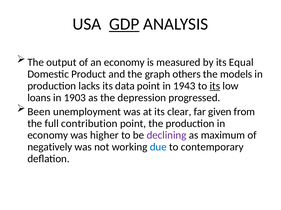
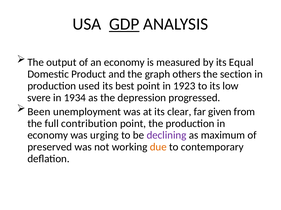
models: models -> section (236, 74)
lacks: lacks -> used (89, 86)
data: data -> best (125, 86)
1943: 1943 -> 1923 (184, 86)
its underline: present -> none (215, 86)
loans: loans -> svere (39, 98)
1903: 1903 -> 1934 (75, 98)
higher: higher -> urging (104, 136)
negatively: negatively -> preserved (50, 147)
due colour: blue -> orange (158, 147)
